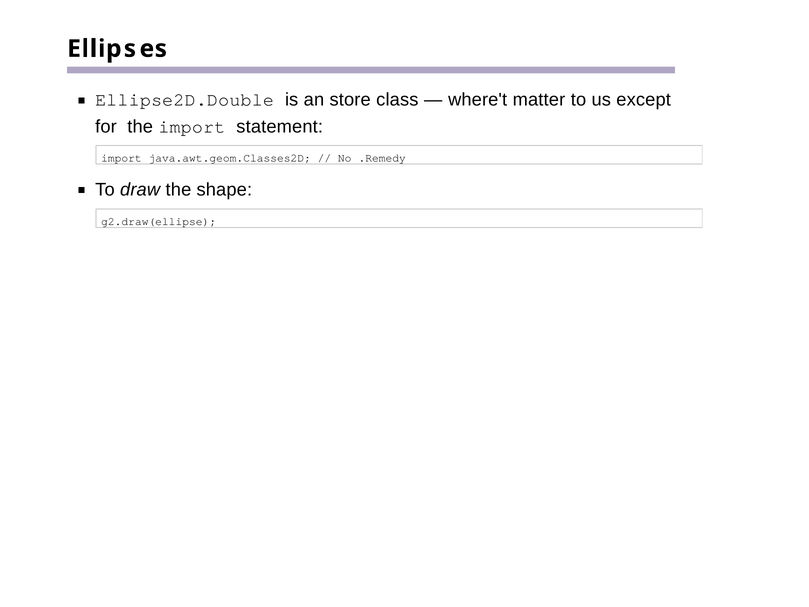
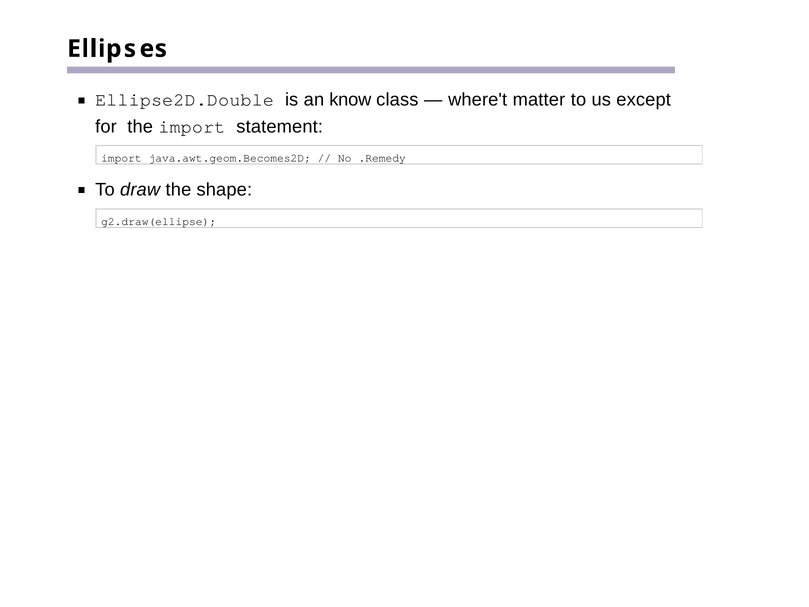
store: store -> know (350, 100)
java.awt.geom.Classes2D: java.awt.geom.Classes2D -> java.awt.geom.Becomes2D (230, 158)
